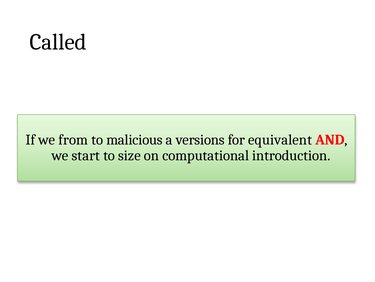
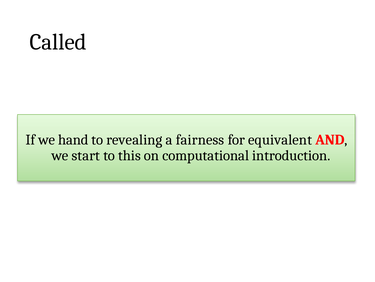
from: from -> hand (73, 139)
malicious: malicious -> revealing (134, 139)
versions: versions -> fairness (200, 139)
size: size -> this (129, 155)
